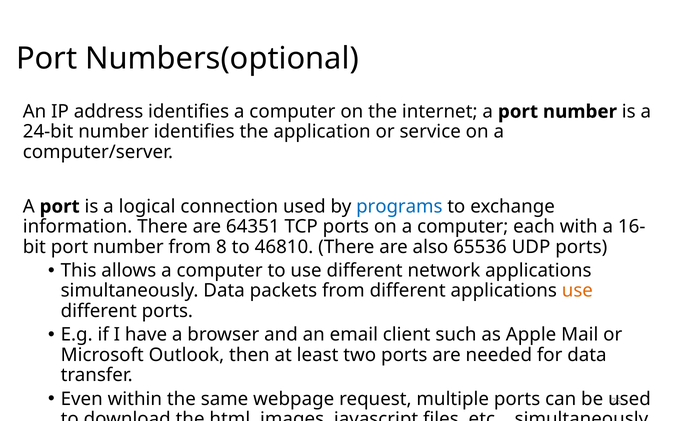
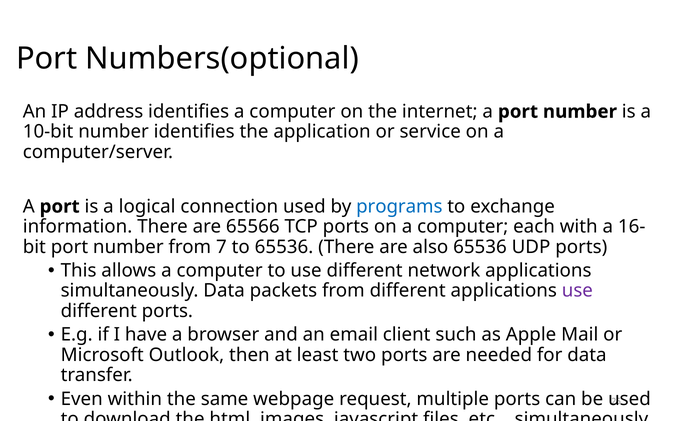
24-bit: 24-bit -> 10-bit (48, 132)
64351: 64351 -> 65566 (253, 227)
8: 8 -> 7 (221, 247)
to 46810: 46810 -> 65536 (284, 247)
use colour: orange -> purple (577, 291)
